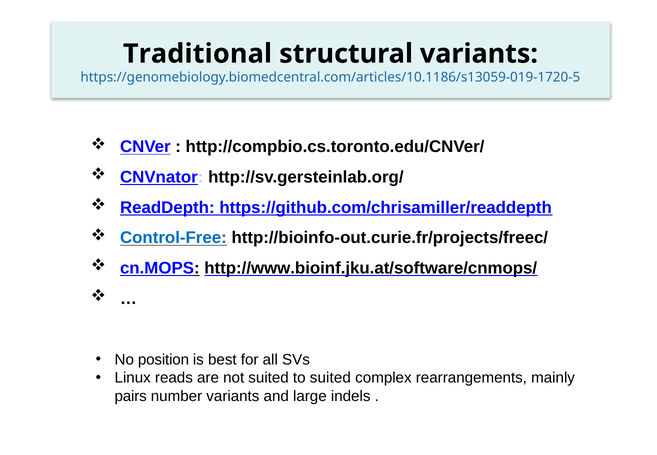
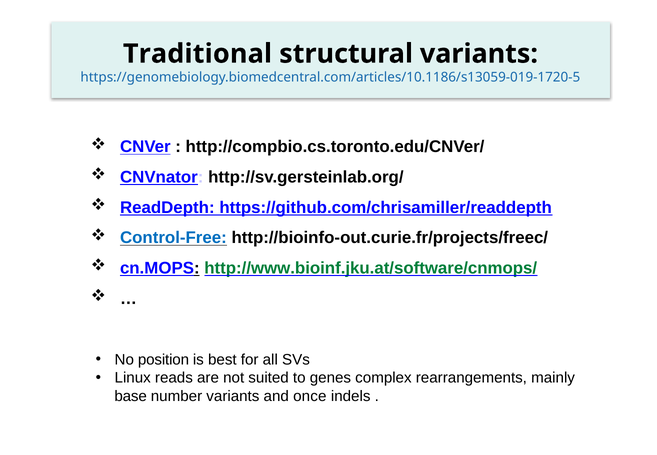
http://www.bioinf.jku.at/software/cnmops/ colour: black -> green (371, 268)
to suited: suited -> genes (330, 378)
pairs: pairs -> base (131, 396)
large: large -> once (310, 396)
